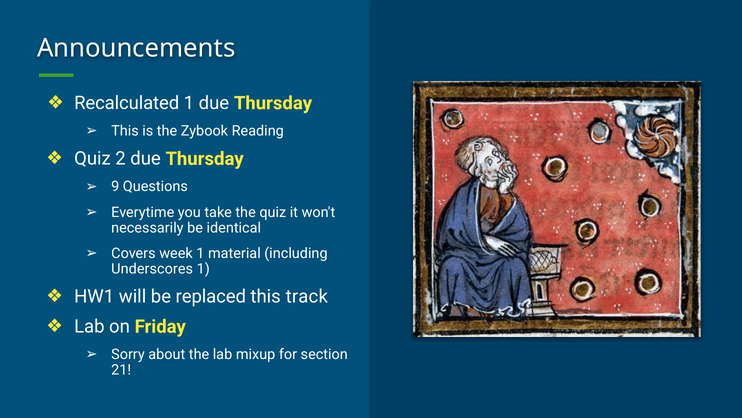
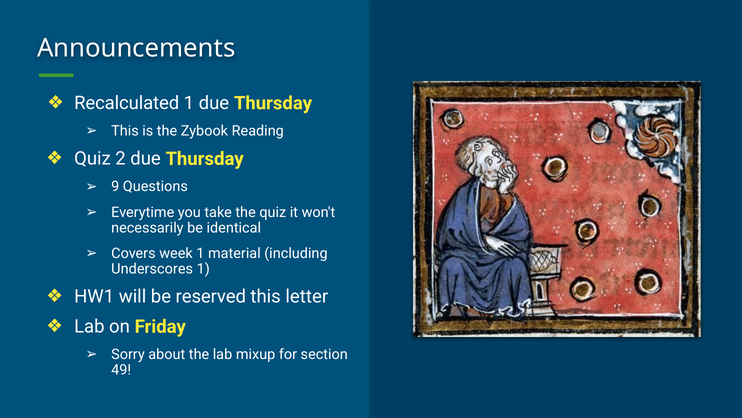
replaced: replaced -> reserved (211, 296)
track: track -> letter (307, 296)
21: 21 -> 49 (121, 369)
